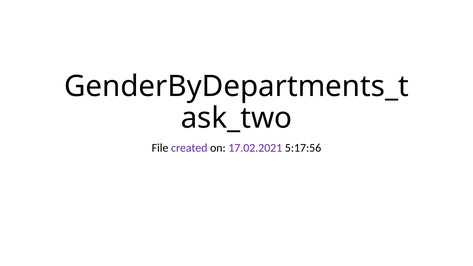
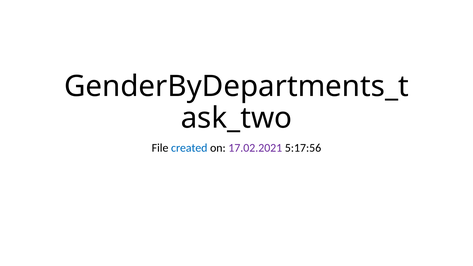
created colour: purple -> blue (189, 148)
